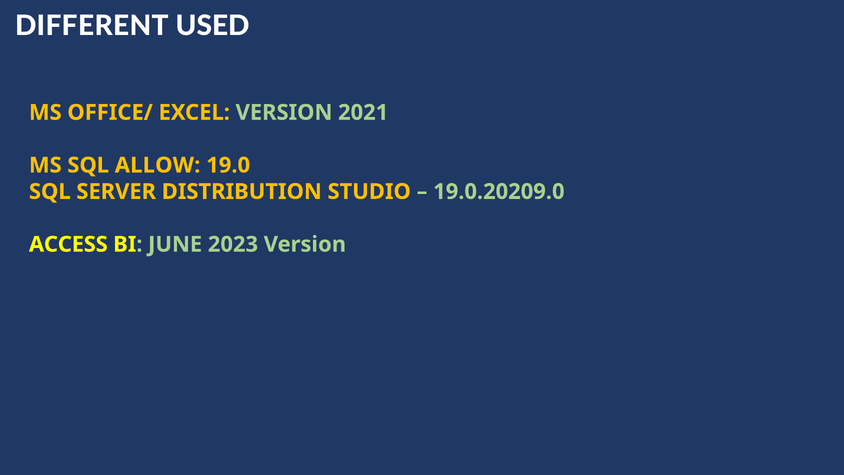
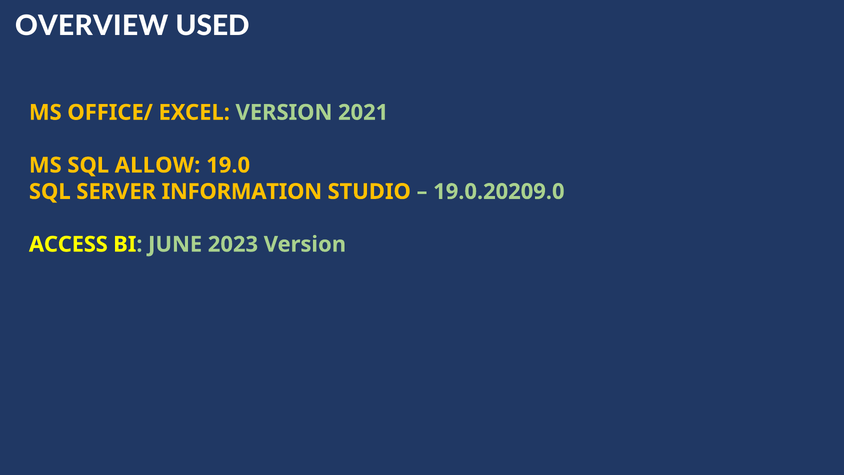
DIFFERENT: DIFFERENT -> OVERVIEW (92, 26)
DISTRIBUTION: DISTRIBUTION -> INFORMATION (242, 192)
